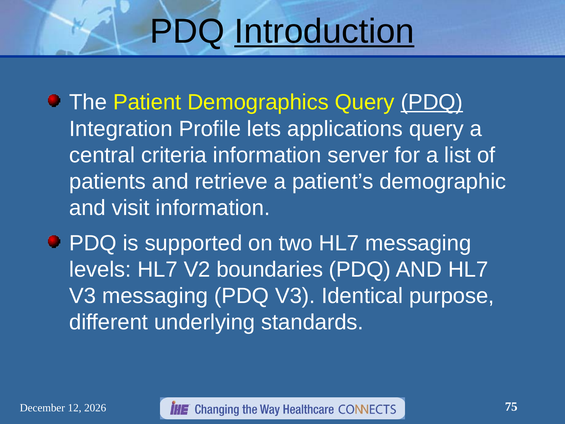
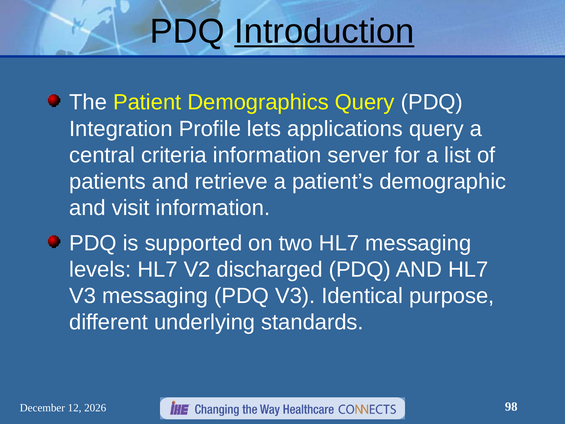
PDQ underline: present -> none (432, 102)
boundaries: boundaries -> discharged (270, 269)
75: 75 -> 98 (511, 407)
